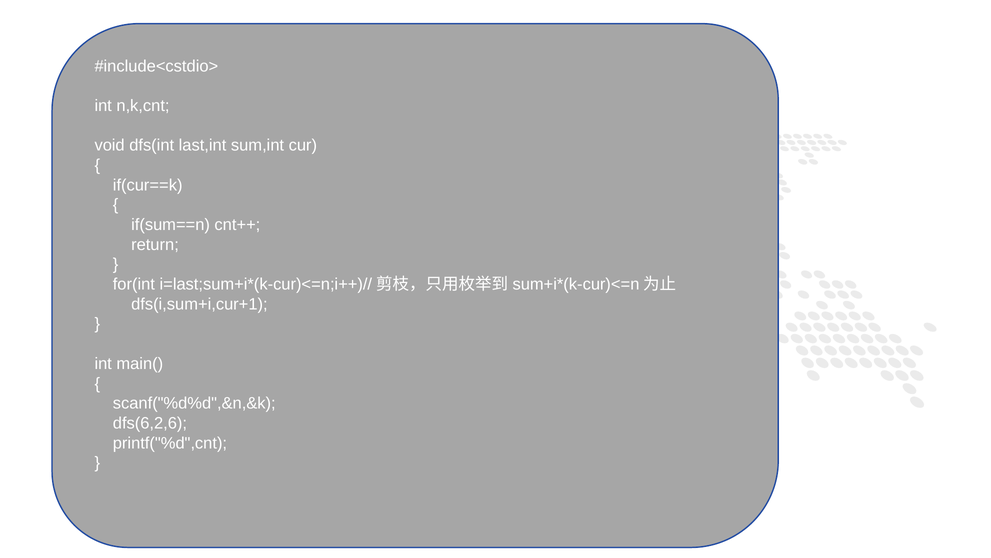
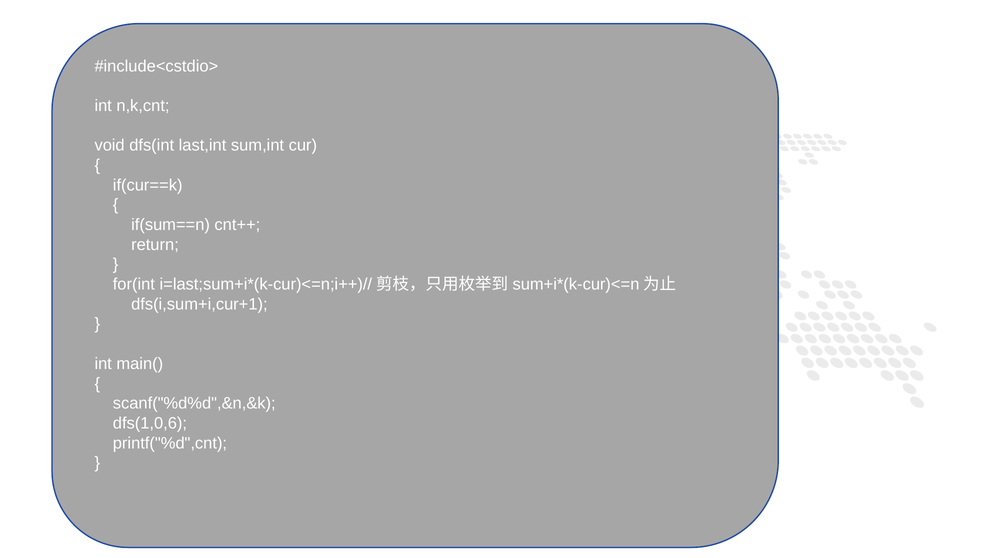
dfs(6,2,6: dfs(6,2,6 -> dfs(1,0,6 (150, 423)
